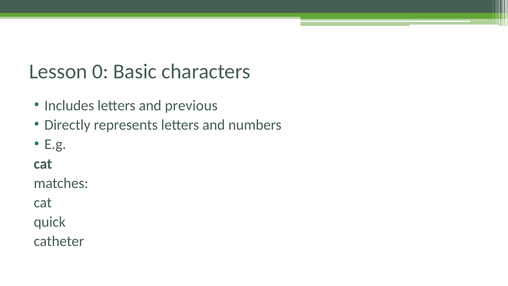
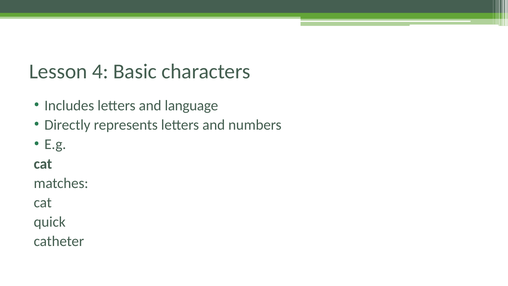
0: 0 -> 4 (100, 71)
previous: previous -> language (191, 106)
